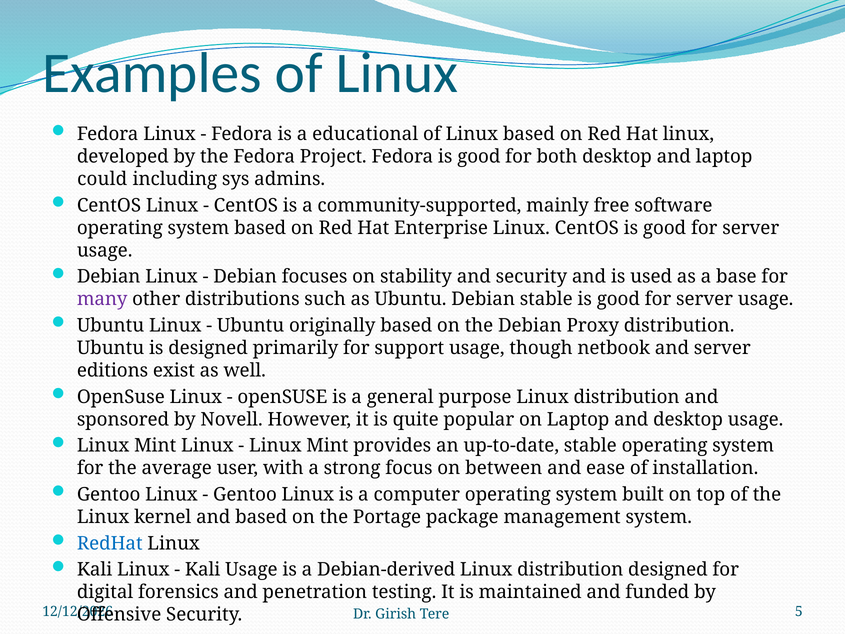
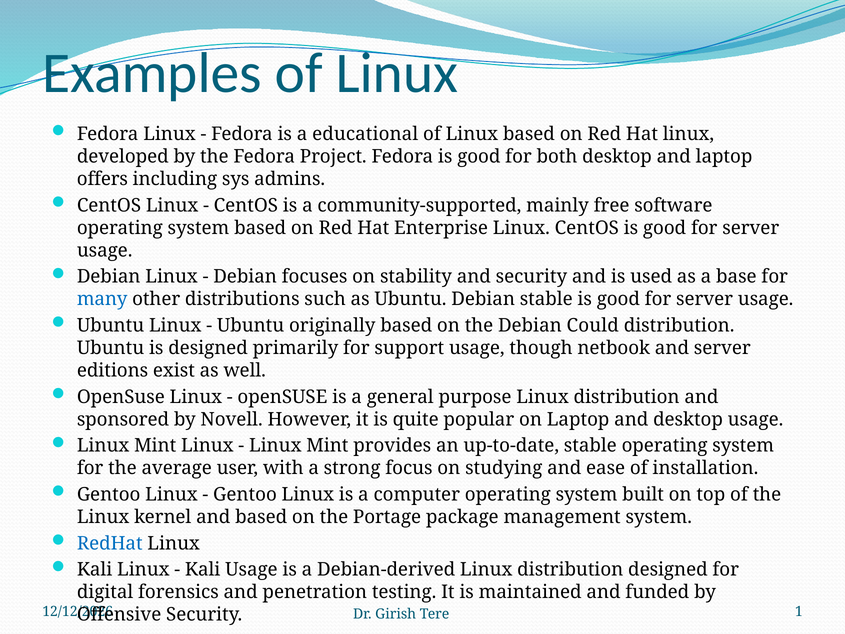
could: could -> offers (102, 179)
many colour: purple -> blue (102, 299)
Proxy: Proxy -> Could (593, 325)
between: between -> studying (504, 468)
5: 5 -> 1 (799, 611)
